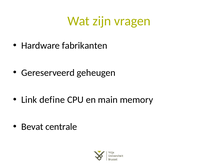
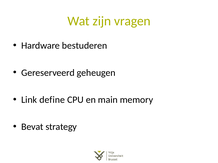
fabrikanten: fabrikanten -> bestuderen (85, 46)
centrale: centrale -> strategy (61, 127)
